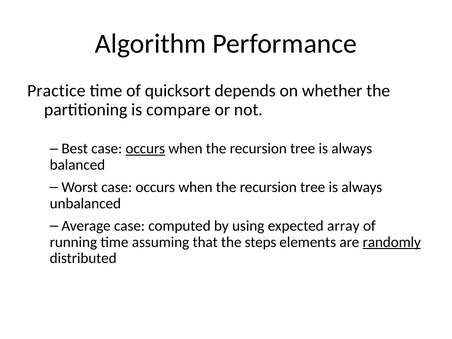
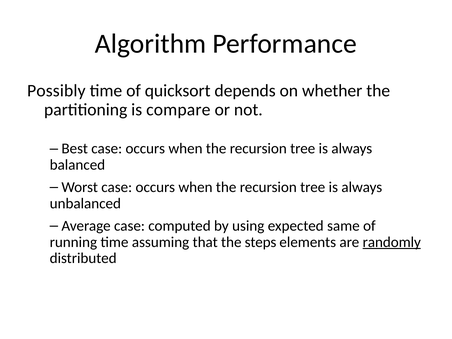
Practice: Practice -> Possibly (56, 91)
occurs underline: present -> none (145, 149)
array: array -> same (343, 226)
